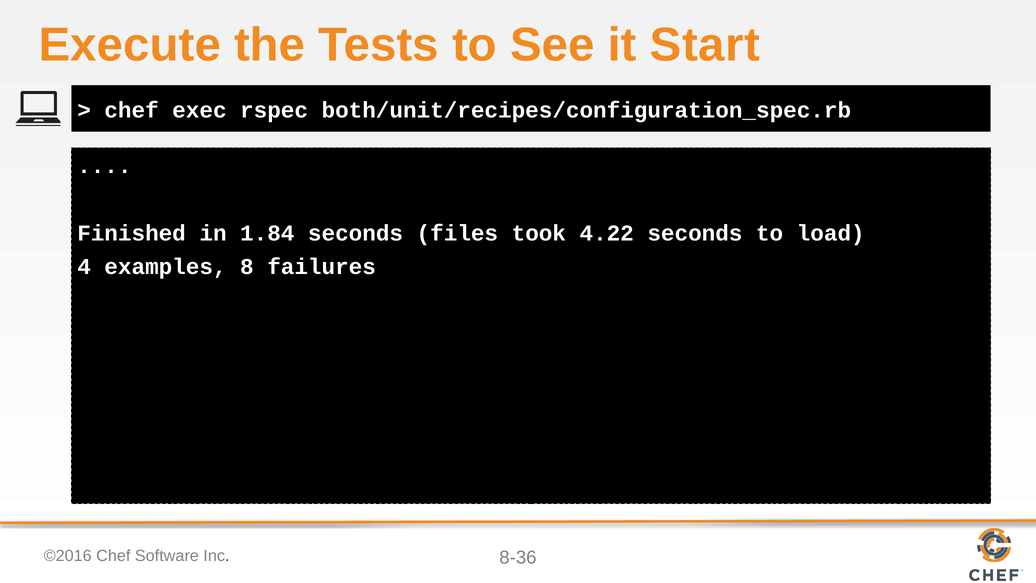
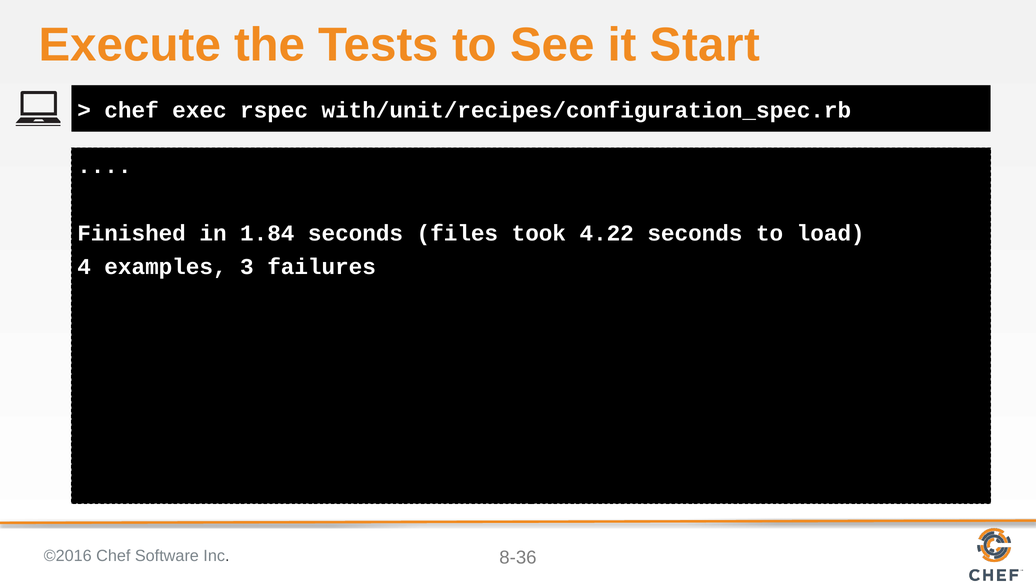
both/unit/recipes/configuration_spec.rb: both/unit/recipes/configuration_spec.rb -> with/unit/recipes/configuration_spec.rb (586, 110)
8: 8 -> 3 (247, 267)
